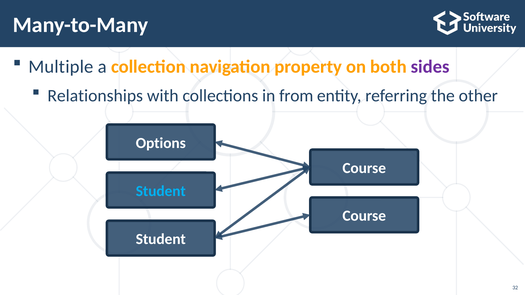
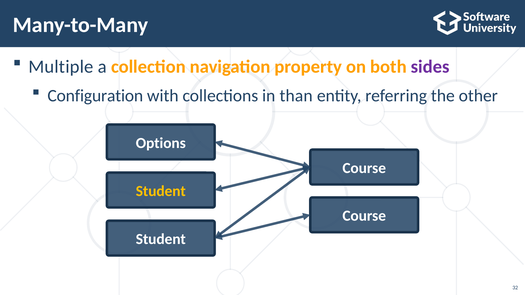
Relationships: Relationships -> Configuration (95, 96)
from: from -> than (296, 96)
Student colour: light blue -> yellow (161, 191)
